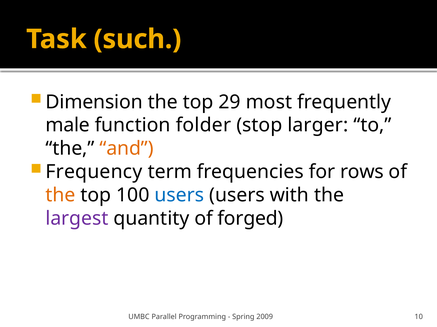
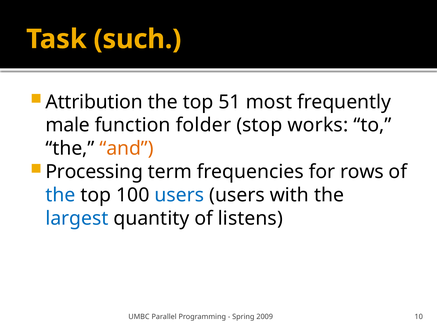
Dimension: Dimension -> Attribution (94, 102)
29: 29 -> 51 (230, 102)
larger: larger -> works (318, 126)
Frequency: Frequency -> Processing (94, 172)
the colour: orange -> blue (60, 195)
largest colour: purple -> blue (77, 219)
forged: forged -> listens (250, 219)
